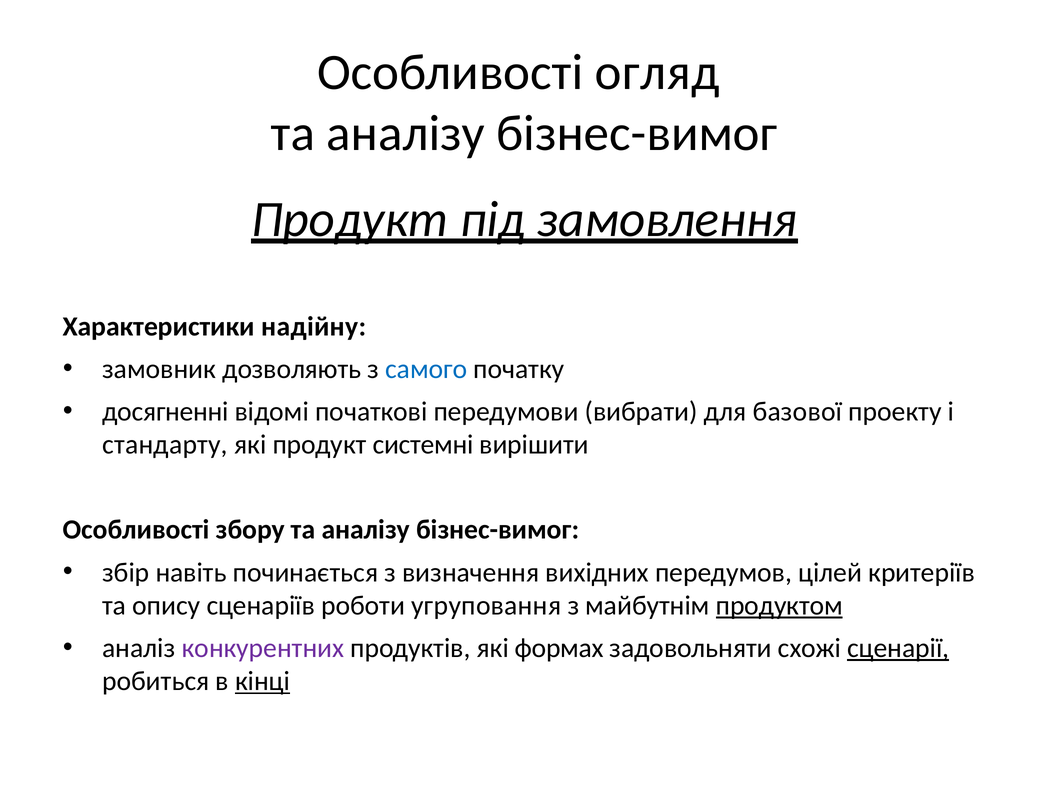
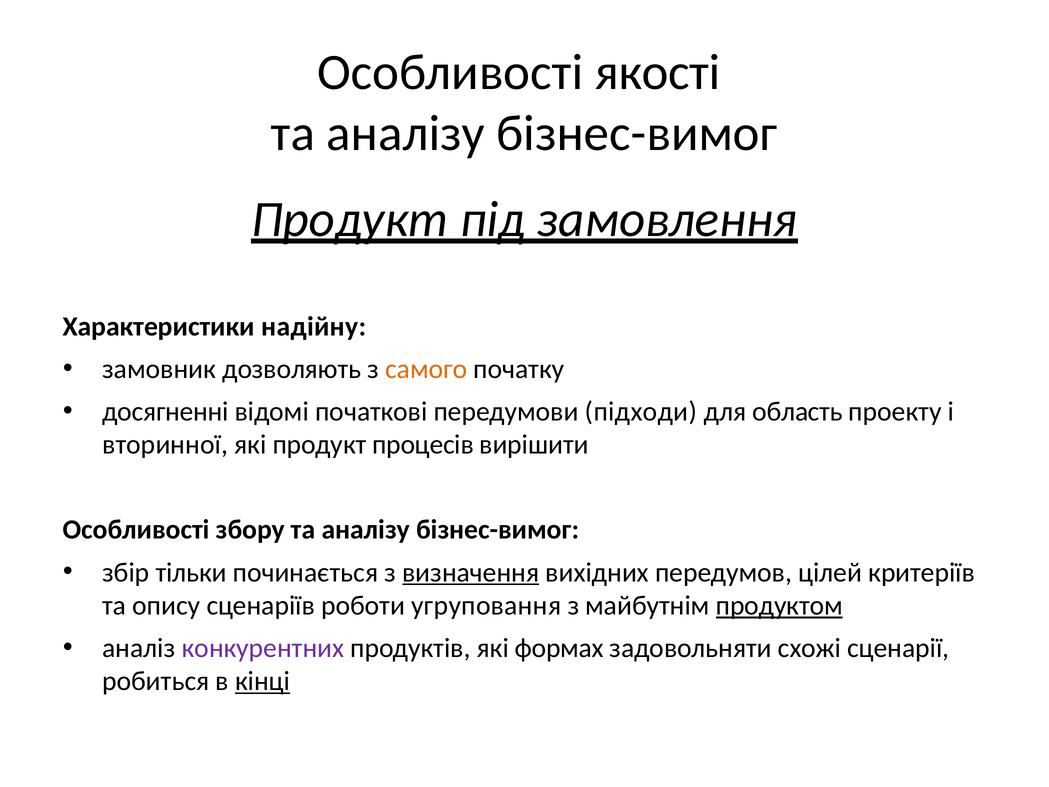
огляд: огляд -> якості (658, 72)
самого colour: blue -> orange (426, 369)
вибрати: вибрати -> підходи (641, 411)
базової: базової -> область (798, 411)
стандарту: стандарту -> вторинної (165, 445)
системні: системні -> процесів (423, 445)
навіть: навіть -> тільки (191, 572)
визначення underline: none -> present (471, 572)
сценарії underline: present -> none (898, 648)
